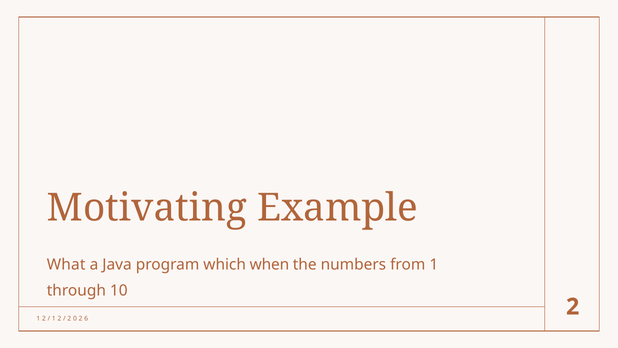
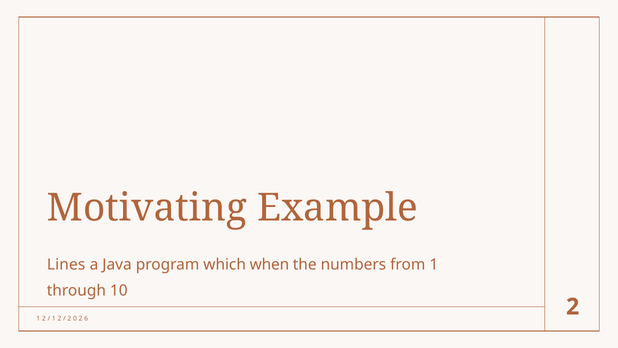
What: What -> Lines (66, 264)
